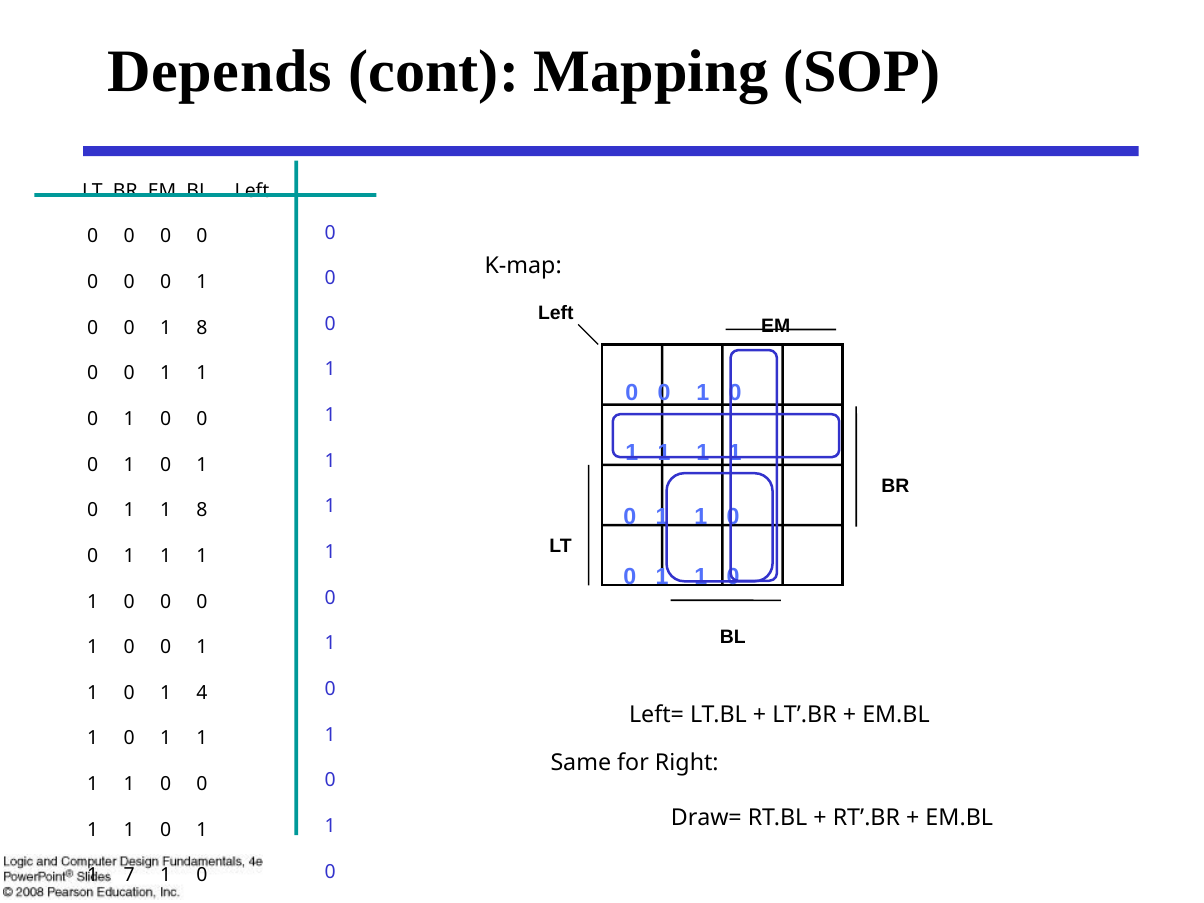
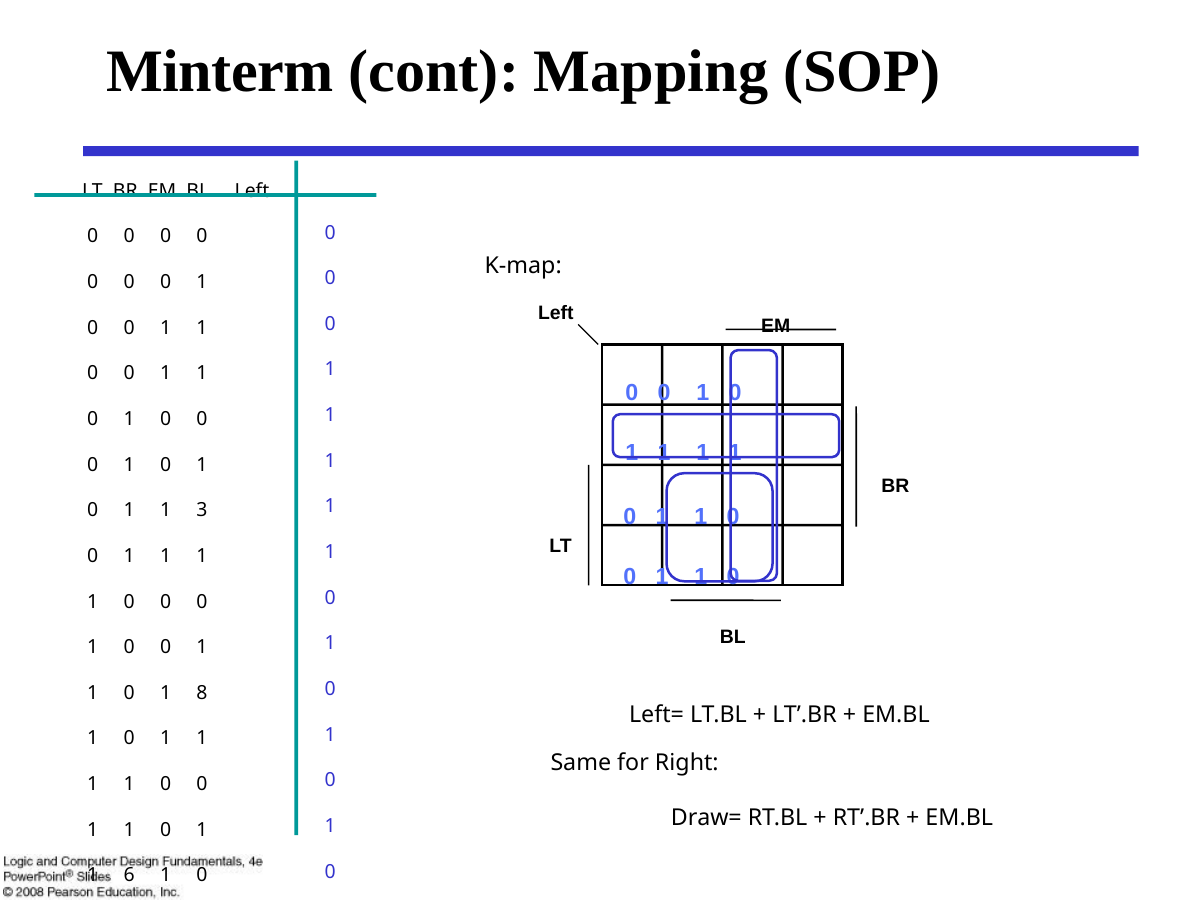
Depends: Depends -> Minterm (220, 71)
8: 8 -> 1 (202, 328)
1 1 8: 8 -> 3 (202, 510)
4: 4 -> 8 (202, 693)
7: 7 -> 6 (129, 876)
